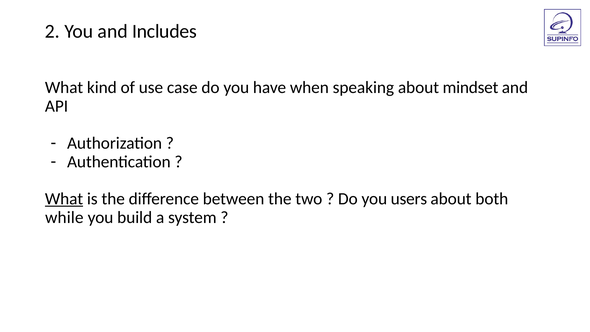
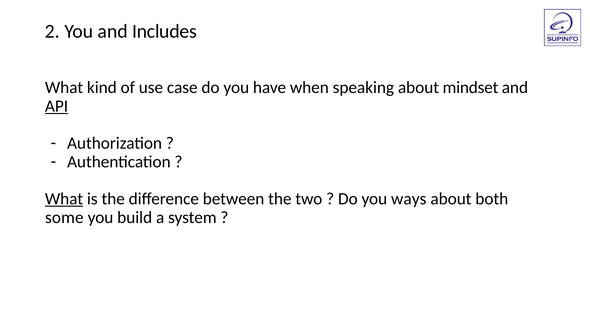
API underline: none -> present (57, 106)
users: users -> ways (409, 199)
while: while -> some (64, 217)
